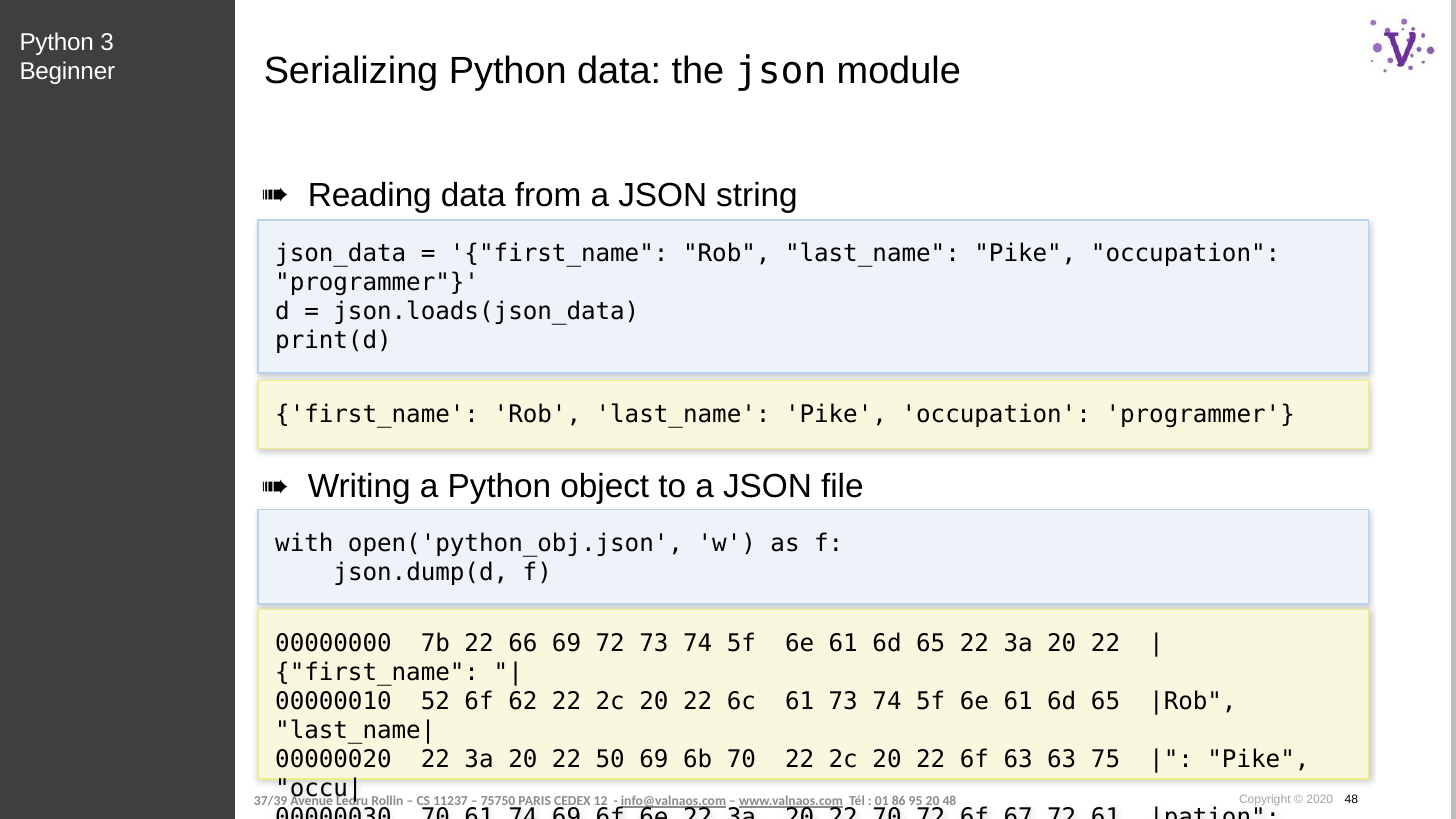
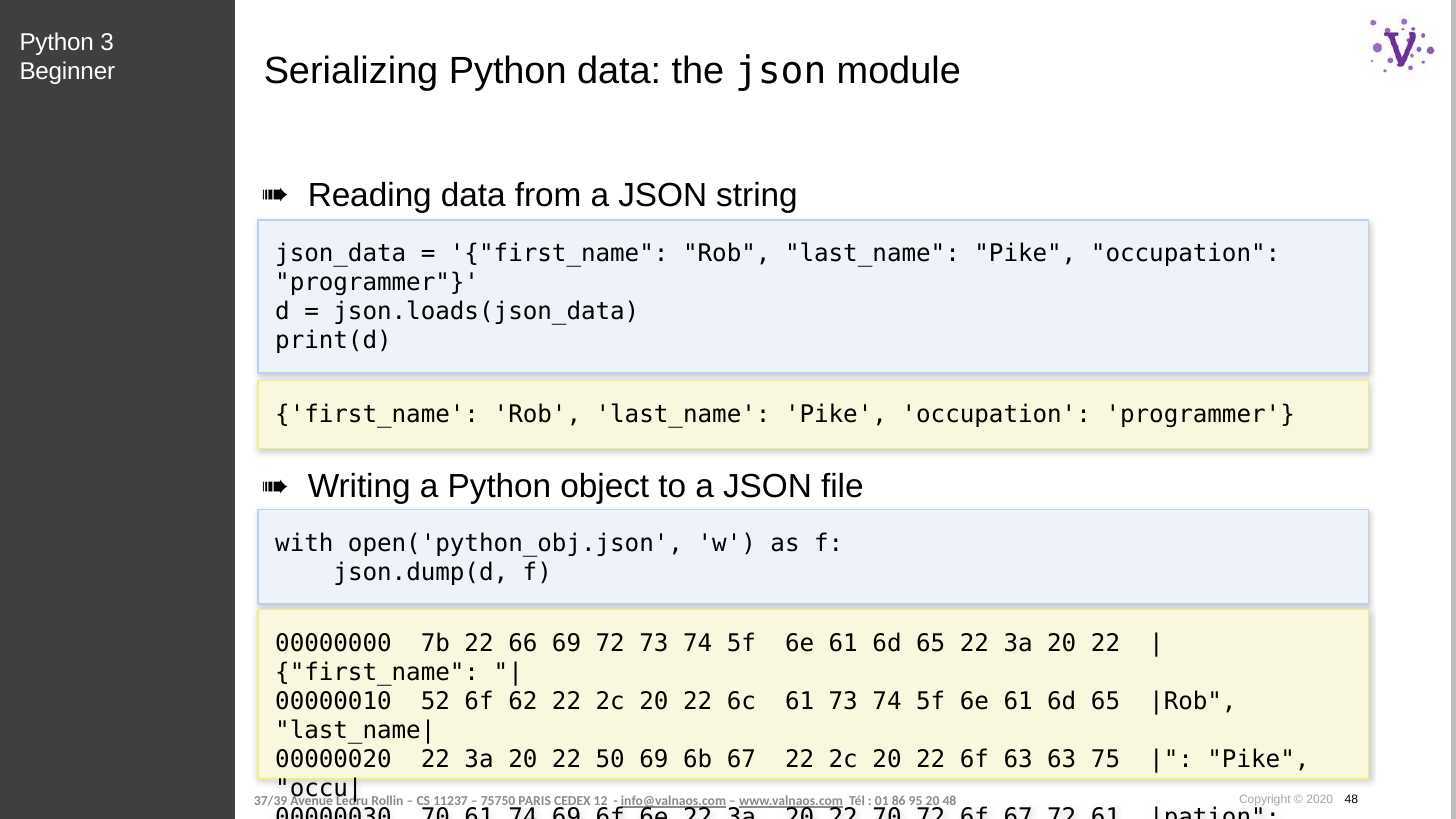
6b 70: 70 -> 67 (741, 760)
